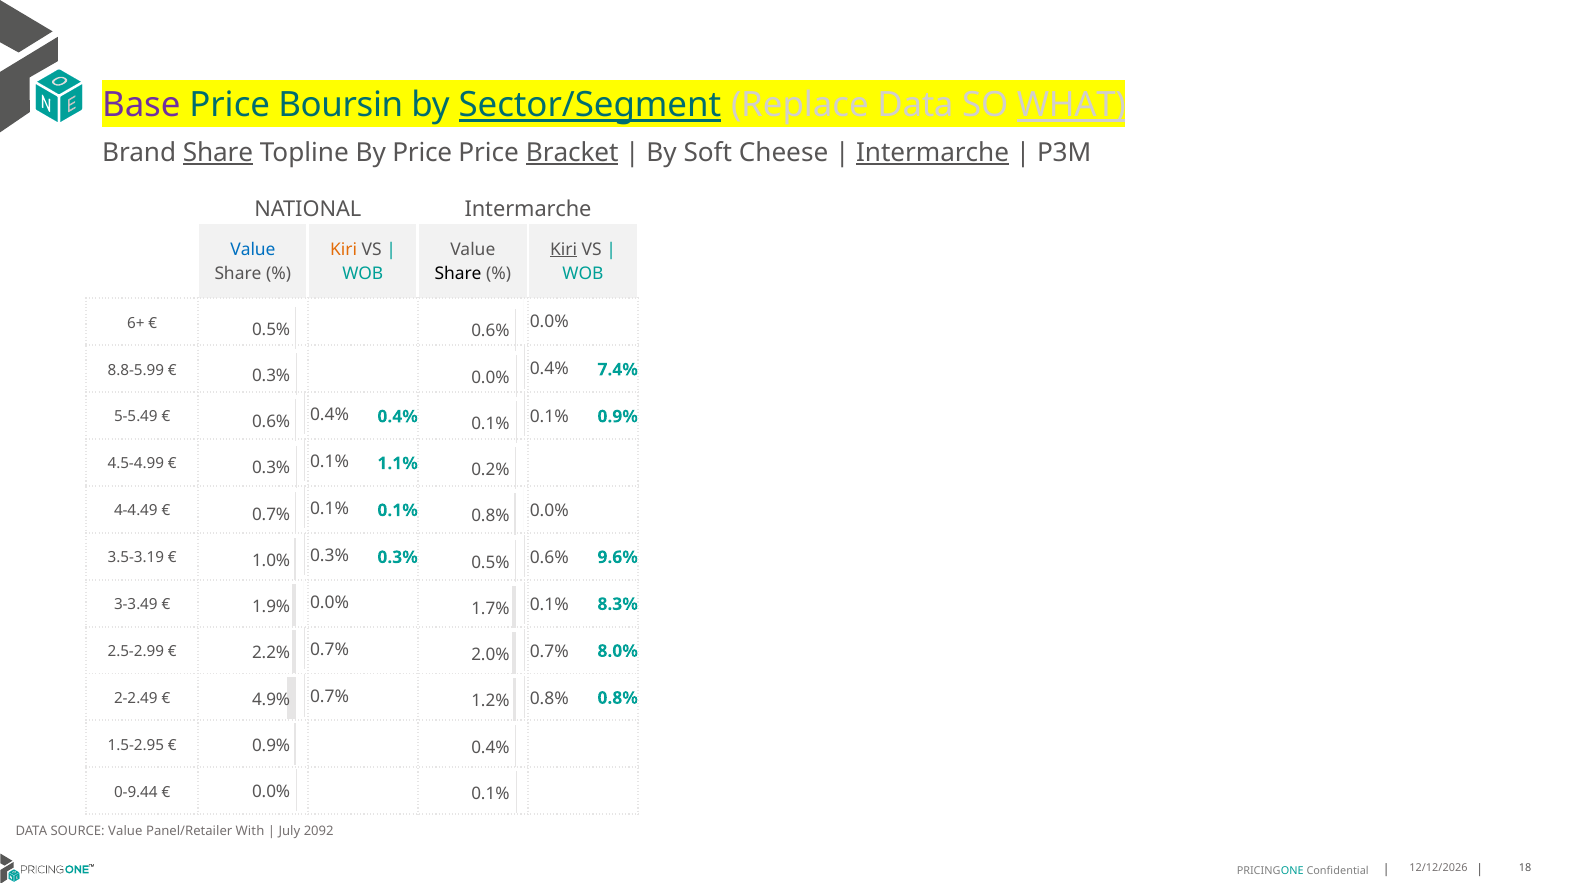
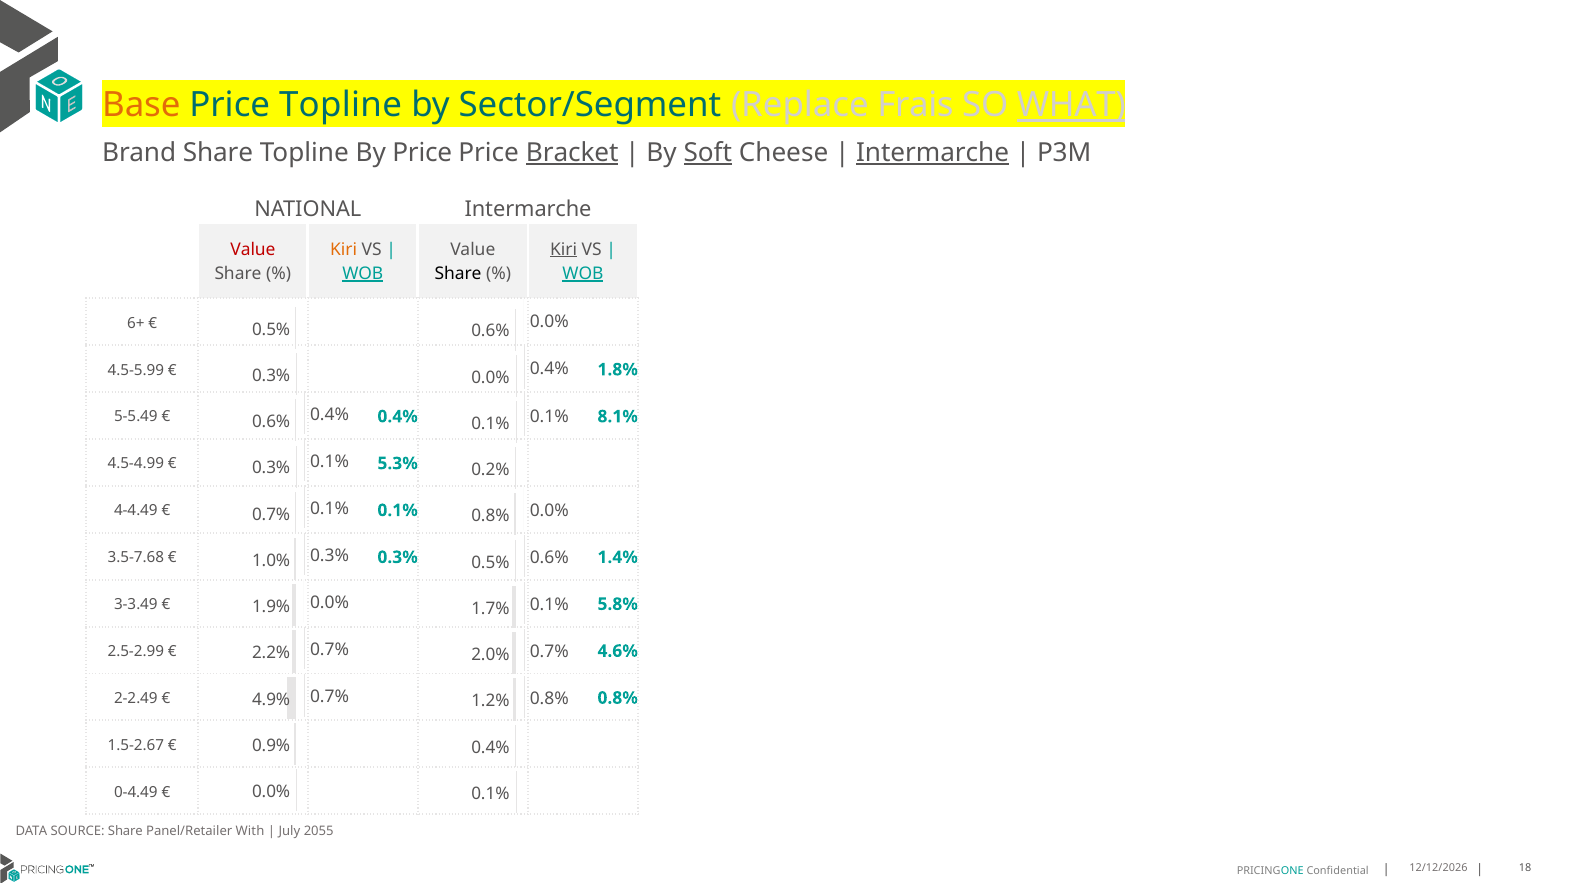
Base colour: purple -> orange (141, 106)
Price Boursin: Boursin -> Topline (340, 106)
Sector/Segment underline: present -> none (590, 106)
Replace Data: Data -> Frais (916, 106)
Share underline: present -> none (218, 153)
Soft underline: none -> present (708, 153)
Value colour: blue -> red (253, 249)
WOB underline: none -> present (363, 274)
WOB underline: none -> present (583, 274)
8.8-5.99: 8.8-5.99 -> 4.5-5.99 (136, 370)
7.4%: 7.4% -> 1.8% (618, 370)
0.4% 0.9%: 0.9% -> 8.1% (618, 417)
1.1%: 1.1% -> 5.3% (398, 464)
3.5-3.19: 3.5-3.19 -> 3.5-7.68 (136, 558)
9.6%: 9.6% -> 1.4% (618, 557)
8.3%: 8.3% -> 5.8% (618, 604)
8.0%: 8.0% -> 4.6% (618, 651)
1.5-2.95: 1.5-2.95 -> 1.5-2.67 (136, 745)
0-9.44: 0-9.44 -> 0-4.49 (136, 792)
SOURCE Value: Value -> Share (125, 832)
2092: 2092 -> 2055 (319, 832)
